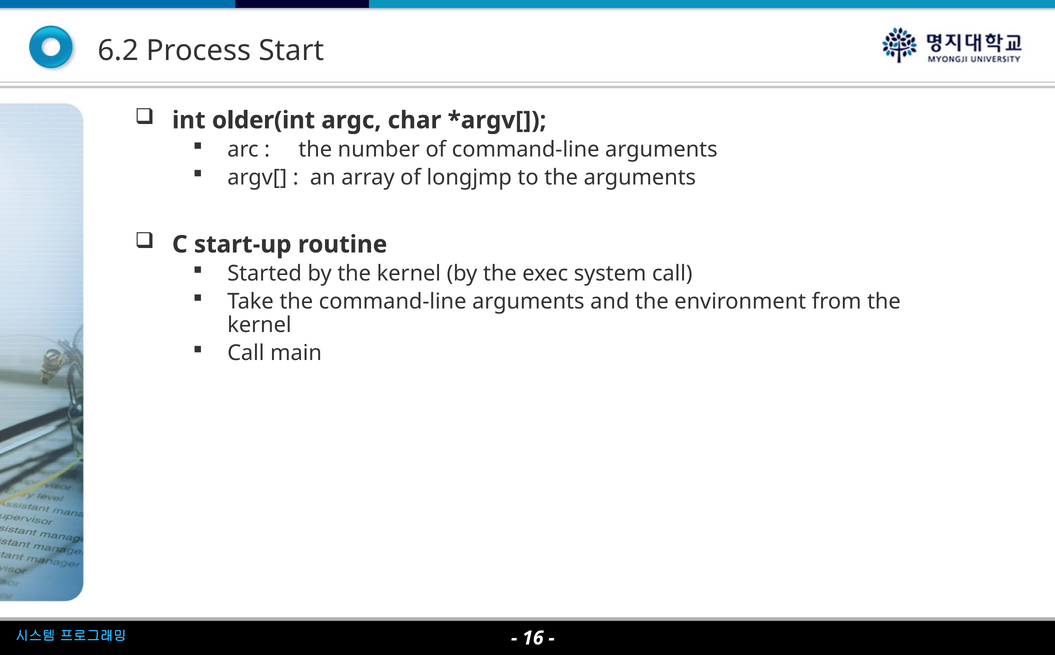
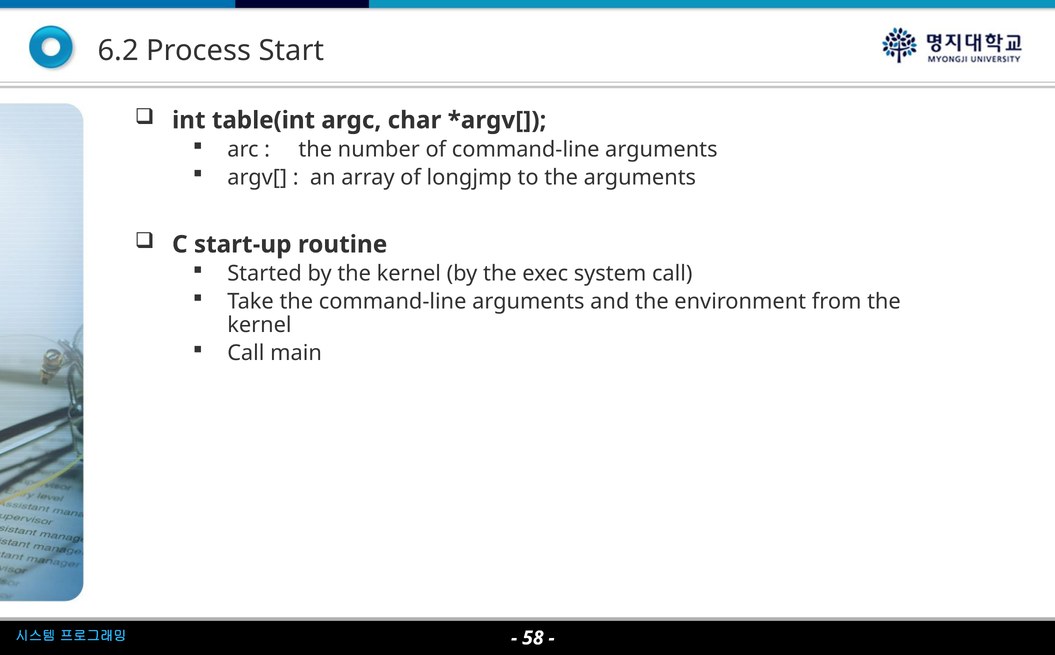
older(int: older(int -> table(int (263, 120)
16: 16 -> 58 (533, 638)
